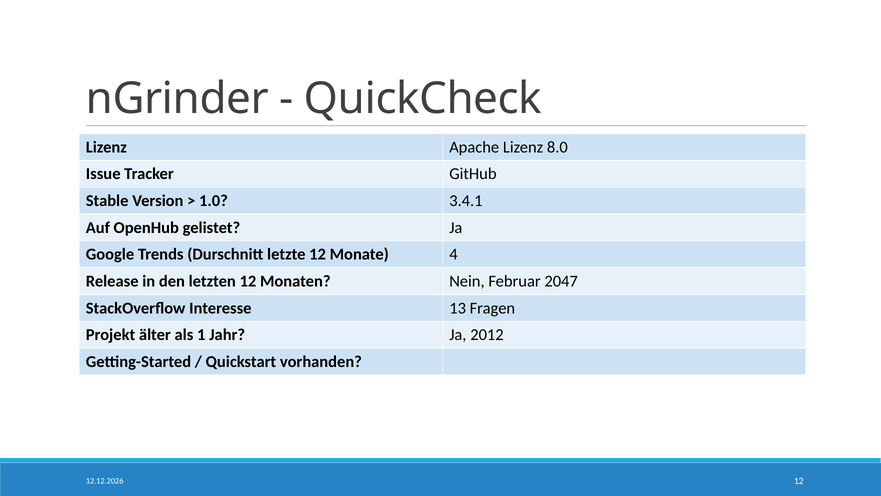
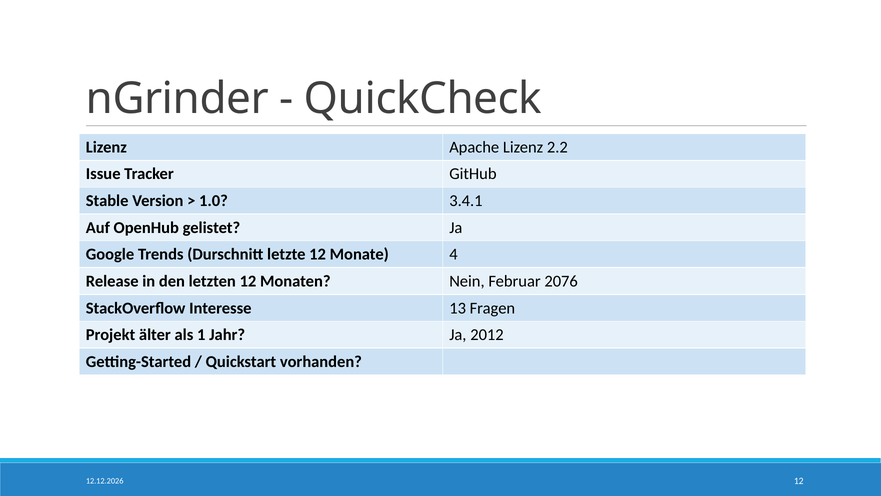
8.0: 8.0 -> 2.2 (557, 147)
2047: 2047 -> 2076 (561, 281)
